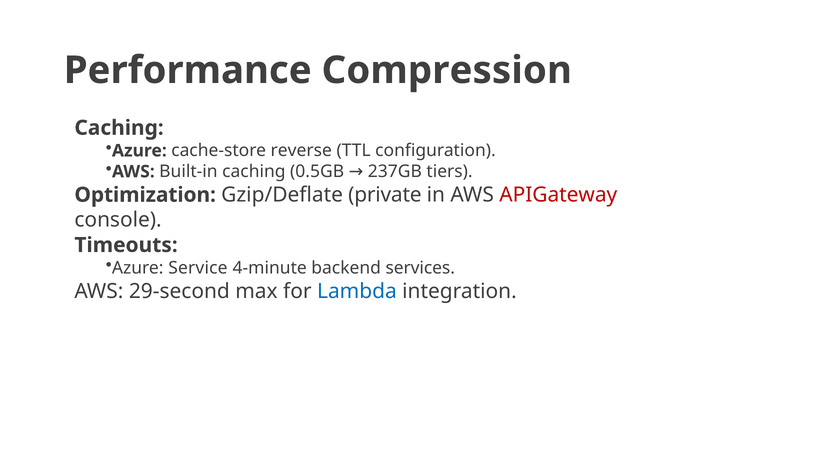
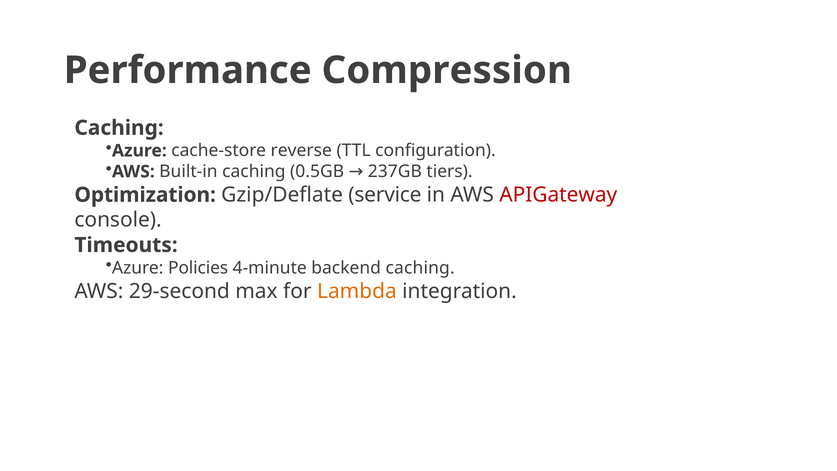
private: private -> service (385, 195)
Service: Service -> Policies (198, 268)
backend services: services -> caching (420, 268)
Lambda colour: blue -> orange (357, 291)
